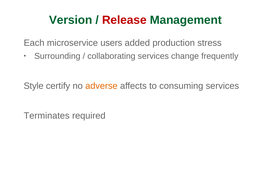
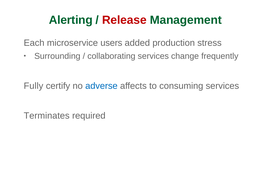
Version: Version -> Alerting (71, 20)
Style: Style -> Fully (34, 86)
adverse colour: orange -> blue (101, 86)
